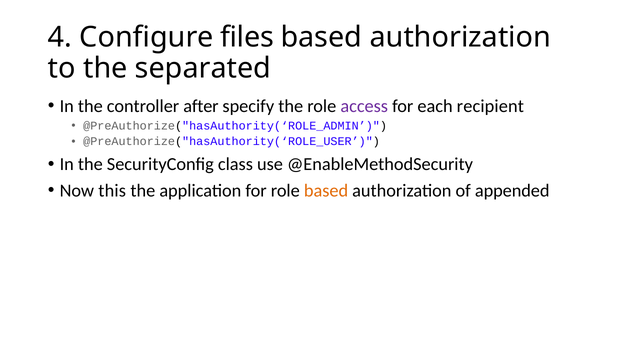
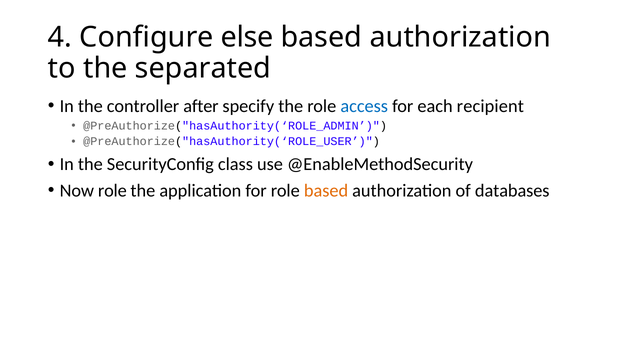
files: files -> else (247, 37)
access colour: purple -> blue (364, 106)
Now this: this -> role (112, 191)
appended: appended -> databases (512, 191)
